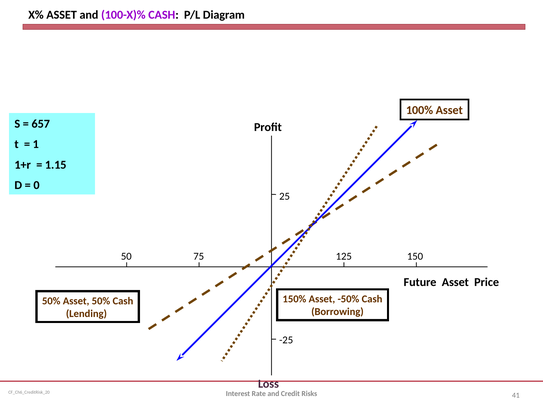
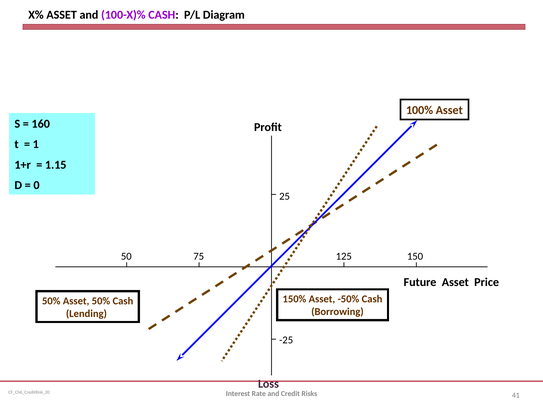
657: 657 -> 160 (41, 124)
